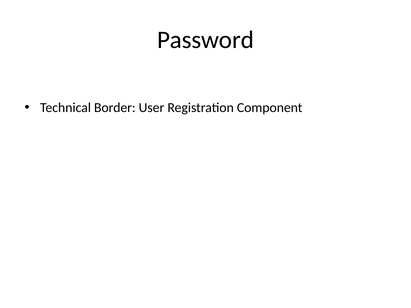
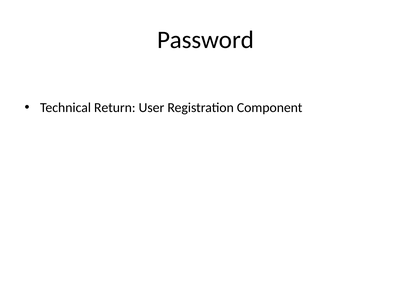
Border: Border -> Return (115, 108)
